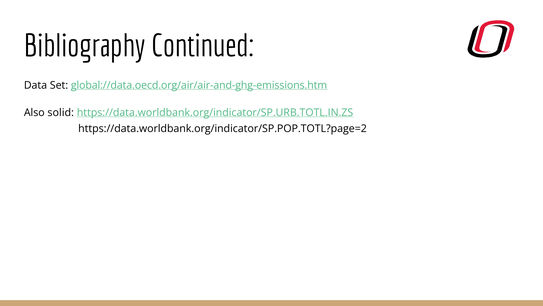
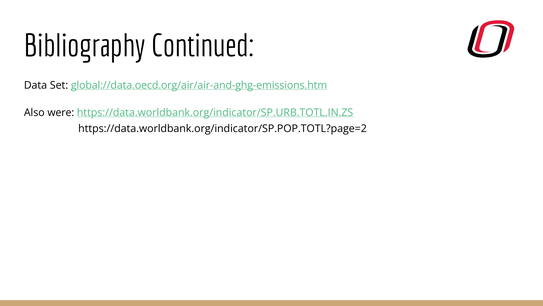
solid: solid -> were (61, 112)
